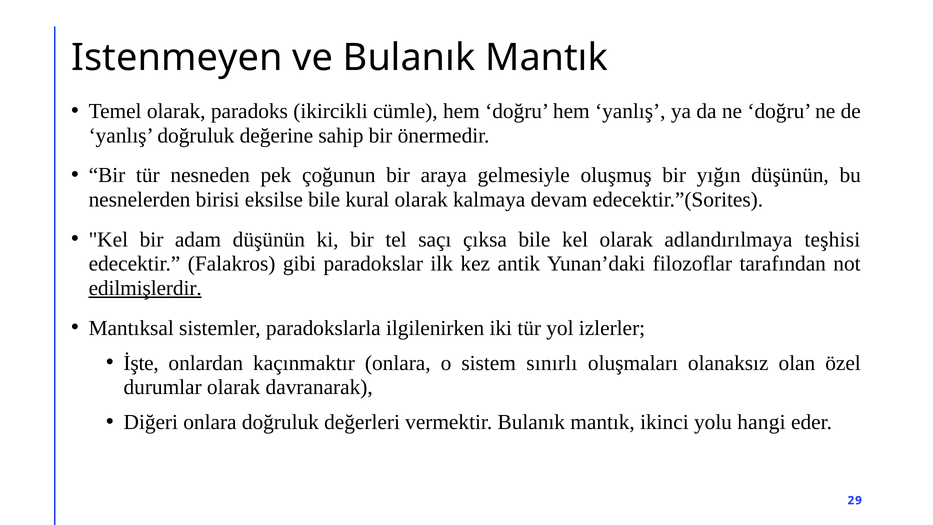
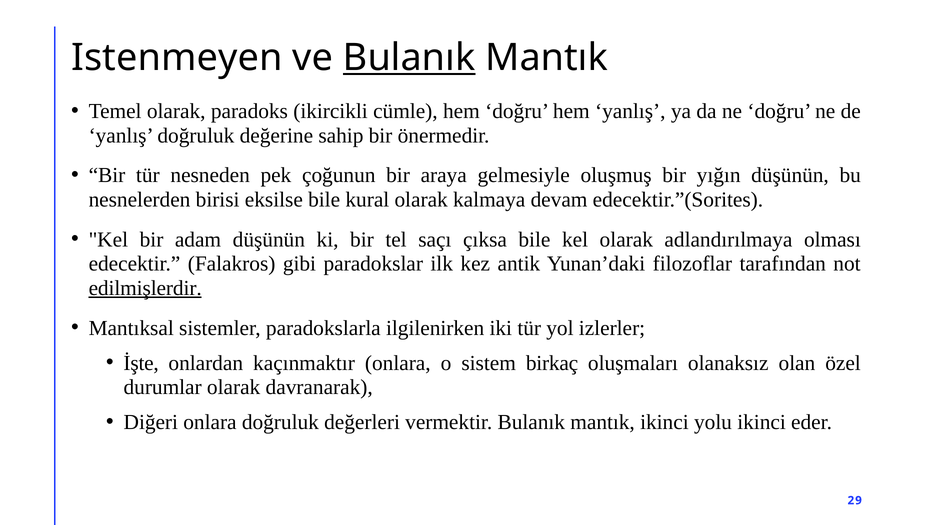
Bulanık underline: none -> present (409, 58)
teşhisi: teşhisi -> olması (832, 239)
sınırlı: sınırlı -> birkaç (552, 363)
yolu hangi: hangi -> ikinci (762, 422)
